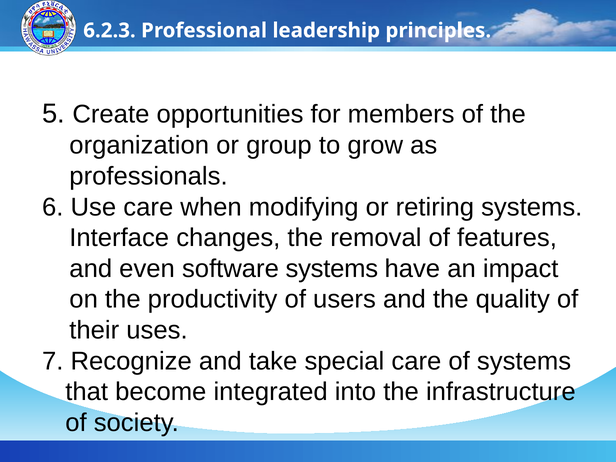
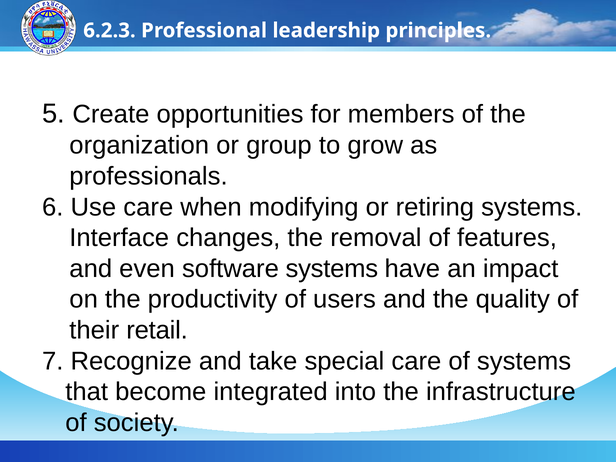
uses: uses -> retail (157, 330)
